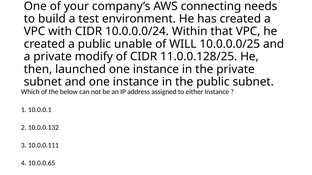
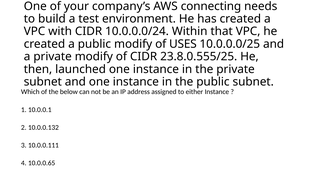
public unable: unable -> modify (133, 44)
WILL: WILL -> USES (183, 44)
11.0.0.128/25: 11.0.0.128/25 -> 23.8.0.555/25 (199, 57)
